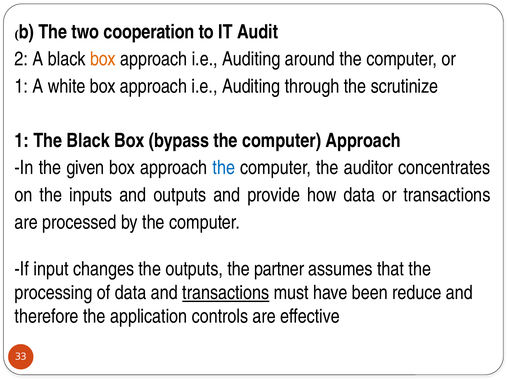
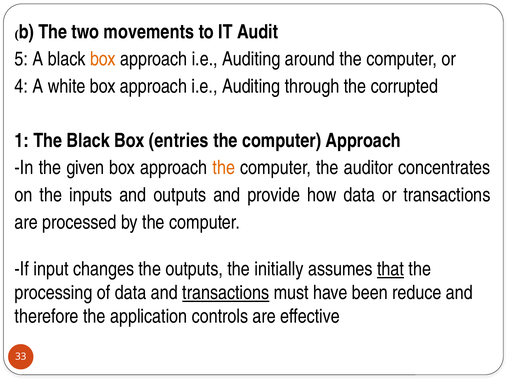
cooperation: cooperation -> movements (149, 32)
2: 2 -> 5 (21, 59)
1: 1 -> 4 (21, 86)
scrutinize: scrutinize -> corrupted (404, 86)
bypass: bypass -> entries (179, 141)
the colour: blue -> orange (224, 168)
partner: partner -> initially (279, 269)
that underline: none -> present (391, 269)
